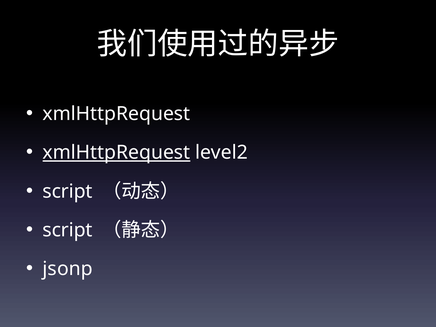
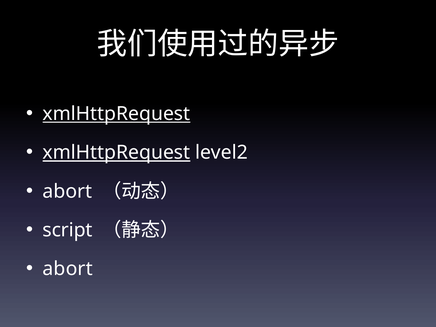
xmlHttpRequest underline: none -> present (116, 114)
script: script -> abort (67, 191)
jsonp: jsonp -> abort (68, 269)
